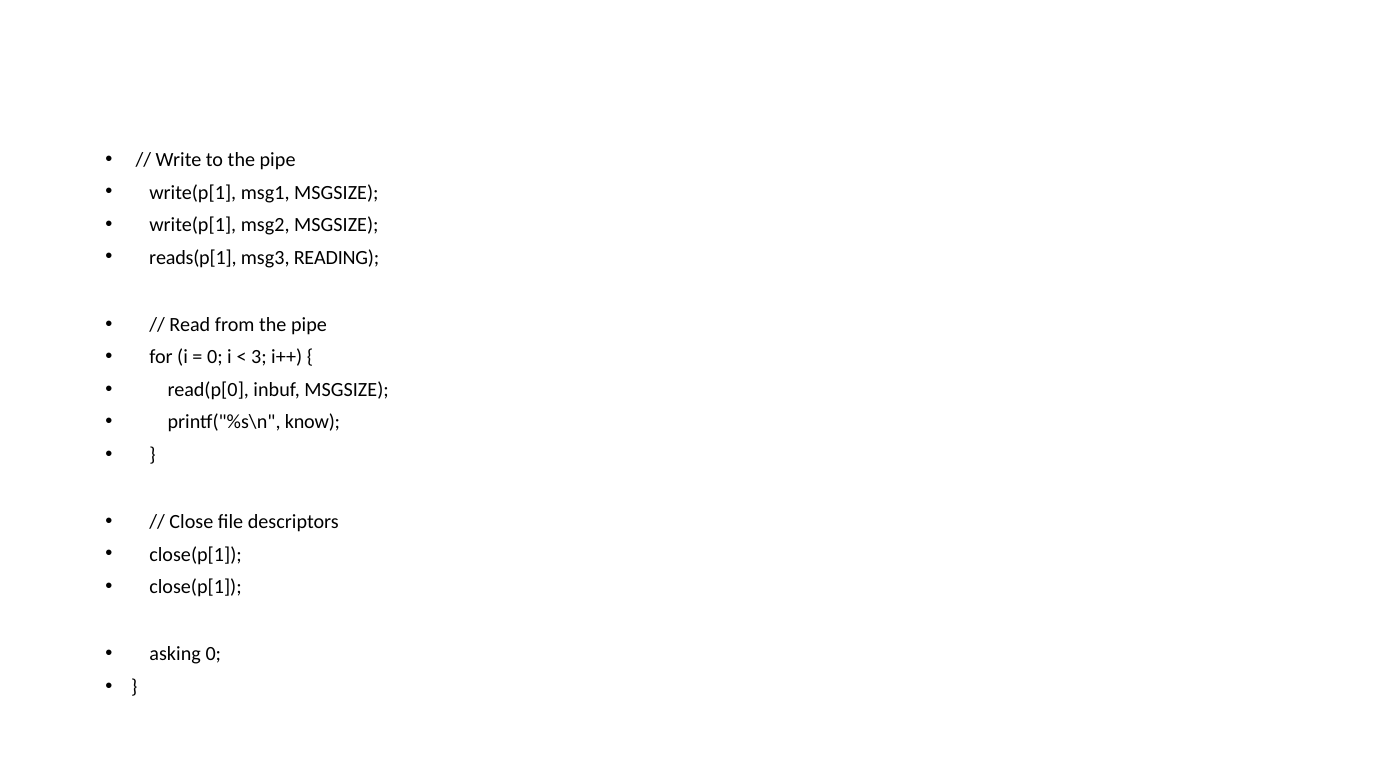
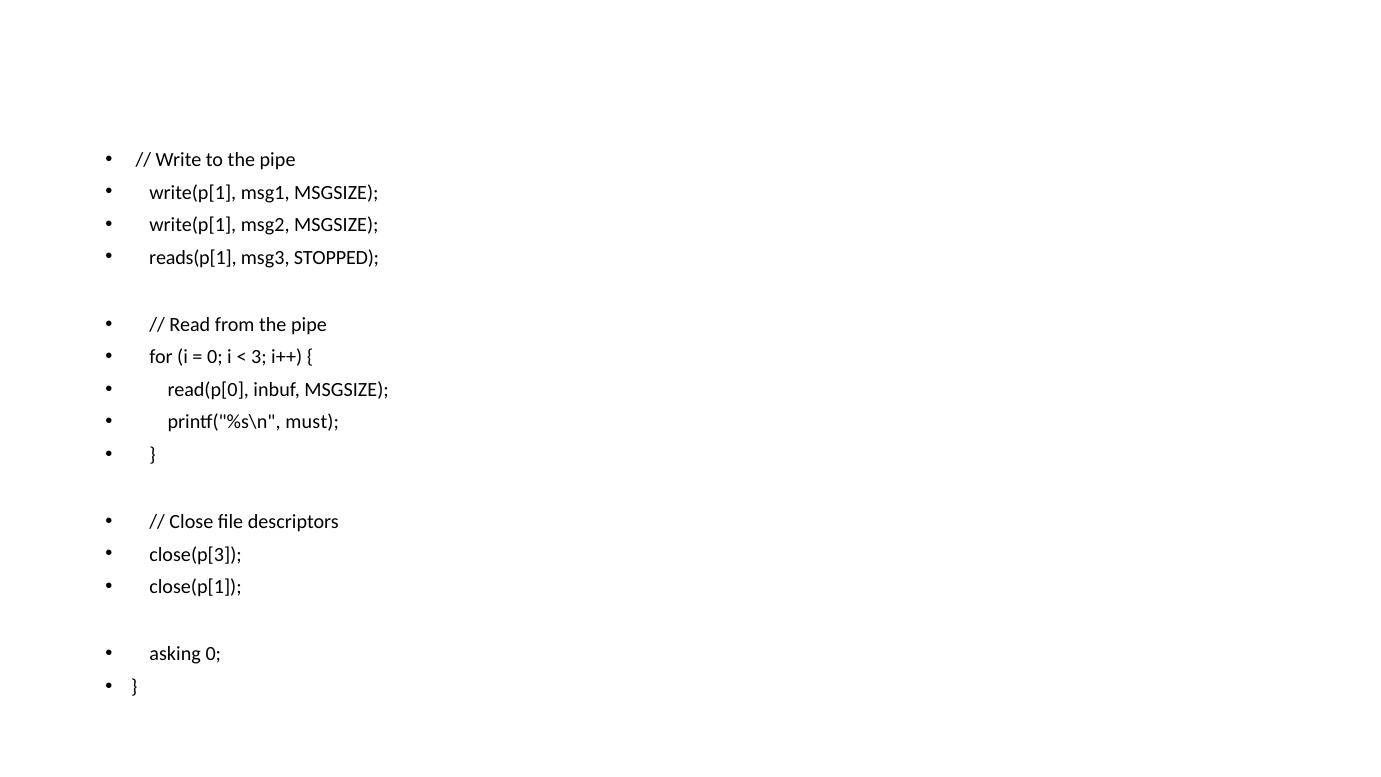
READING: READING -> STOPPED (336, 257)
know: know -> must (312, 422)
close(p[1: close(p[1 -> close(p[3 (196, 554)
